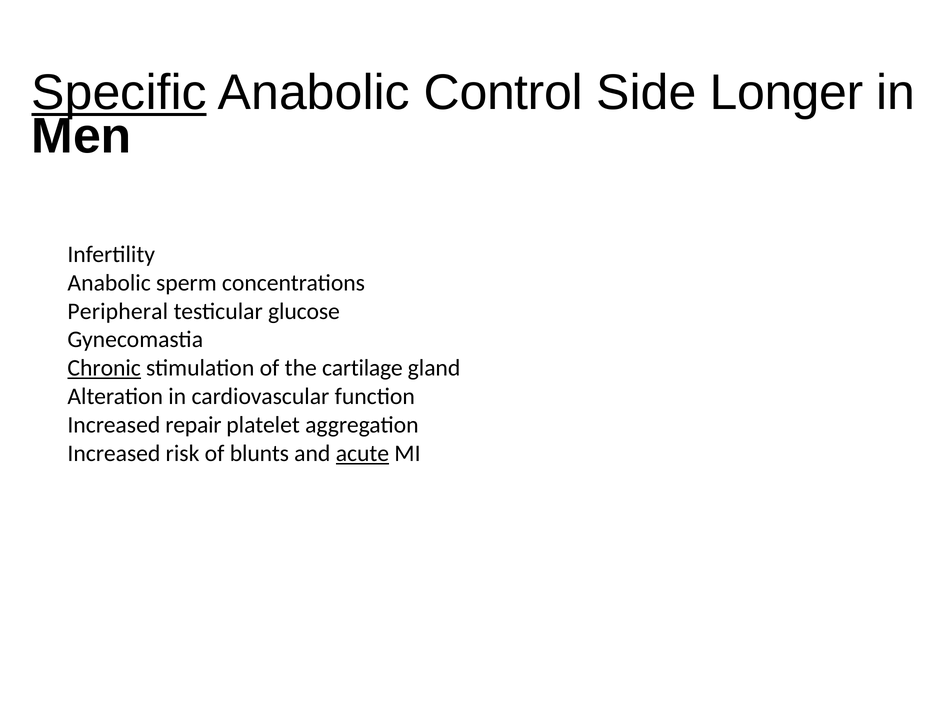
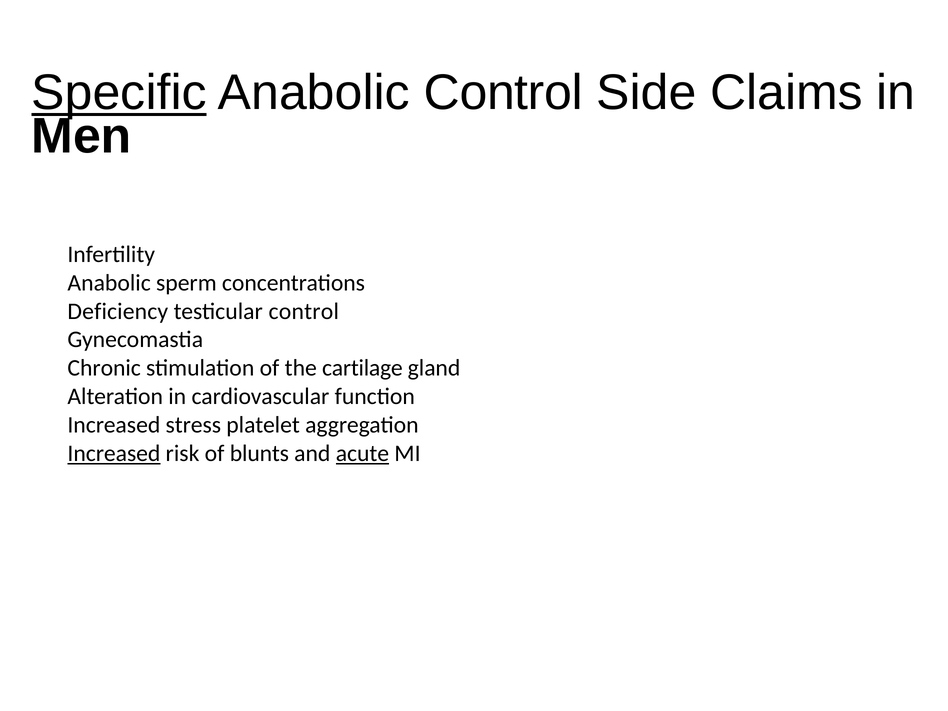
Longer: Longer -> Claims (786, 93)
Peripheral: Peripheral -> Deficiency (118, 311)
testicular glucose: glucose -> control (304, 311)
Chronic underline: present -> none (104, 368)
repair: repair -> stress (193, 425)
Increased underline: none -> present (114, 453)
